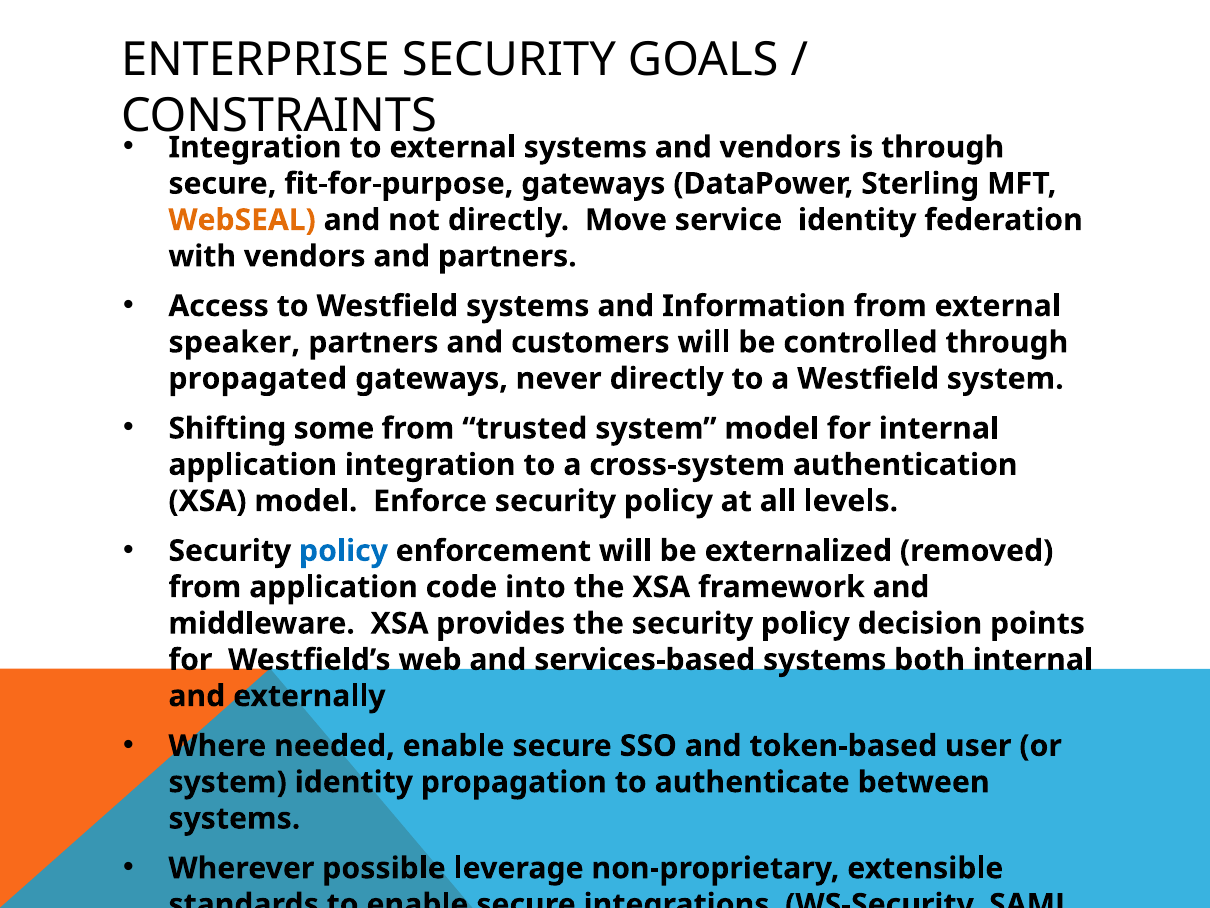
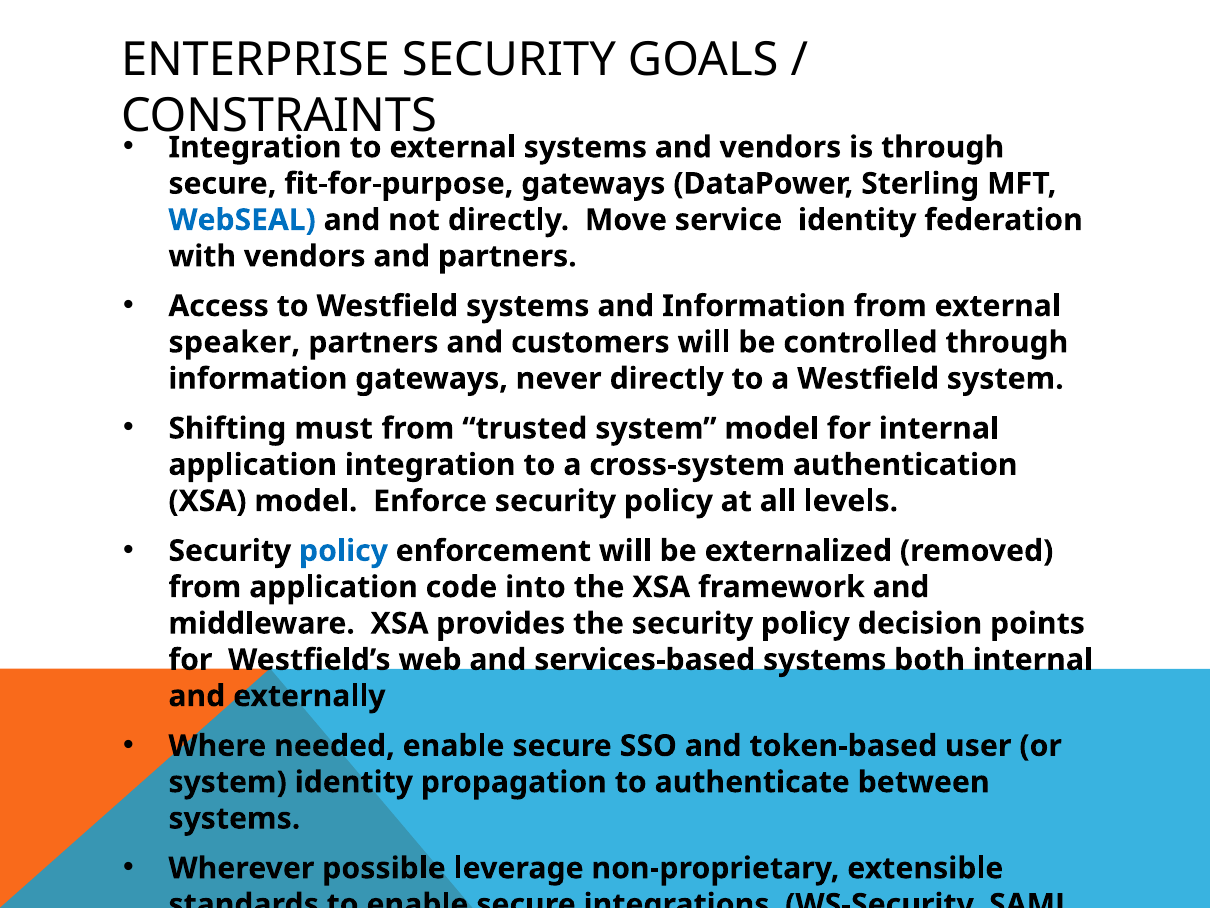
WebSEAL colour: orange -> blue (242, 220)
propagated: propagated -> information (258, 379)
some: some -> must (334, 428)
